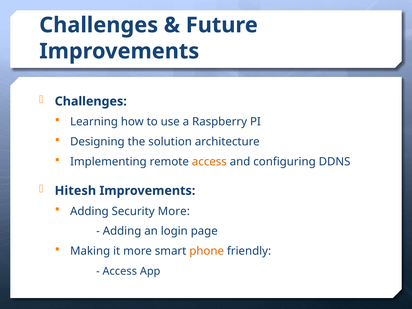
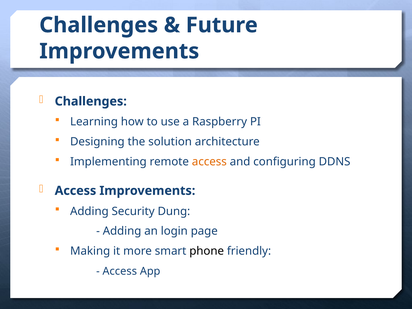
Hitesh: Hitesh -> Access (75, 191)
Security More: More -> Dung (174, 211)
phone colour: orange -> black (207, 251)
